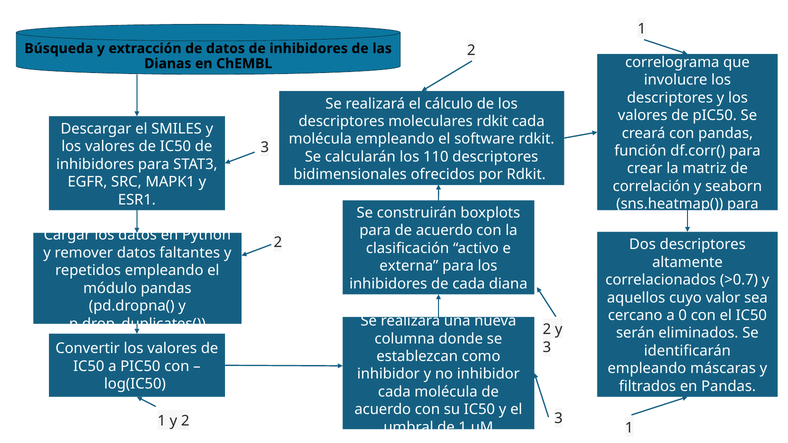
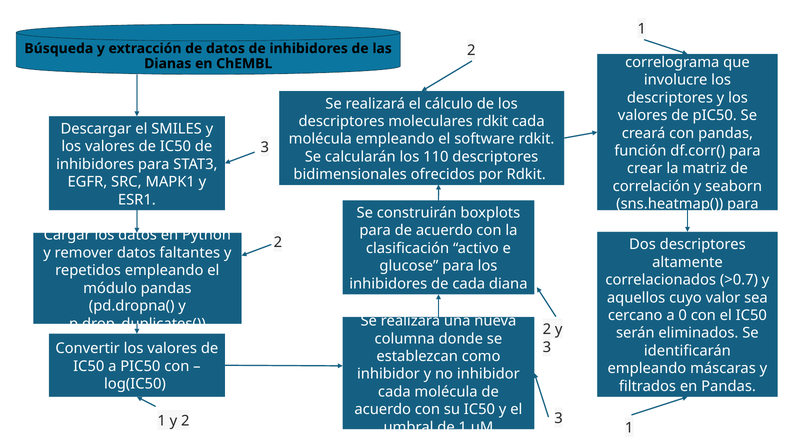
externa: externa -> glucose (409, 266)
